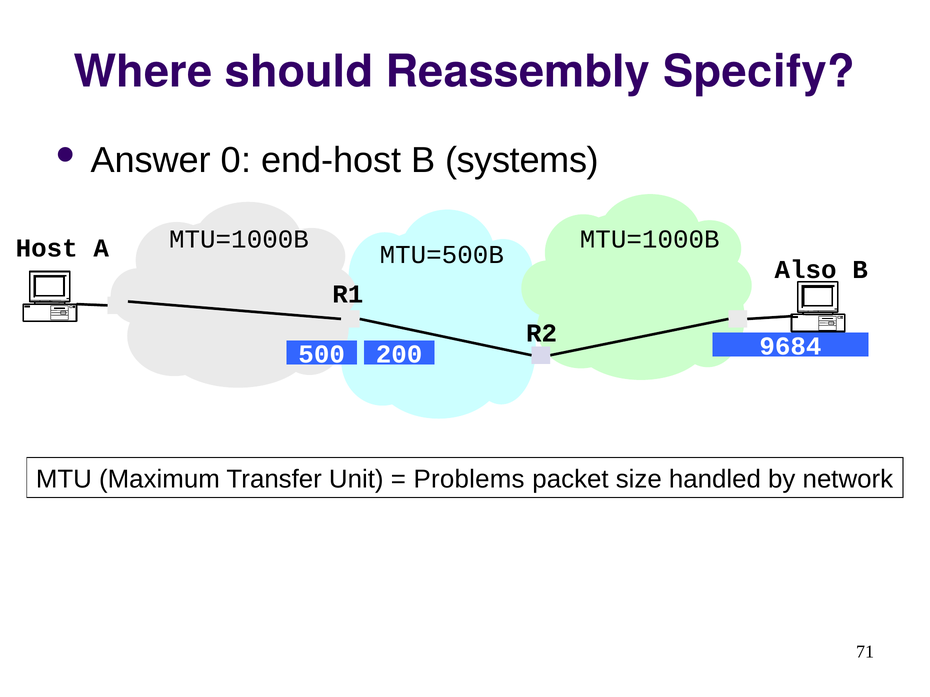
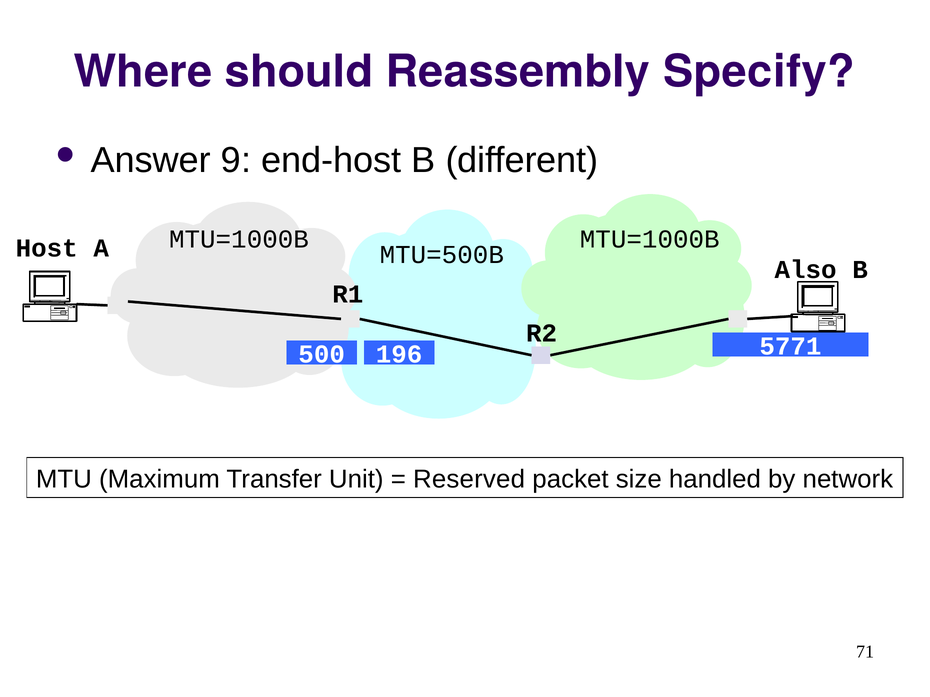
0: 0 -> 9 (236, 161)
systems: systems -> different (522, 161)
9684: 9684 -> 5771 (790, 347)
200: 200 -> 196 (399, 354)
Problems: Problems -> Reserved (469, 480)
